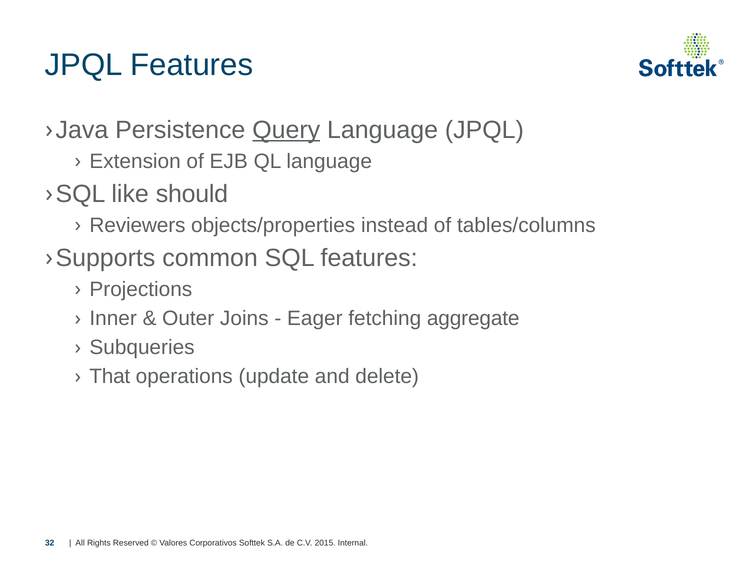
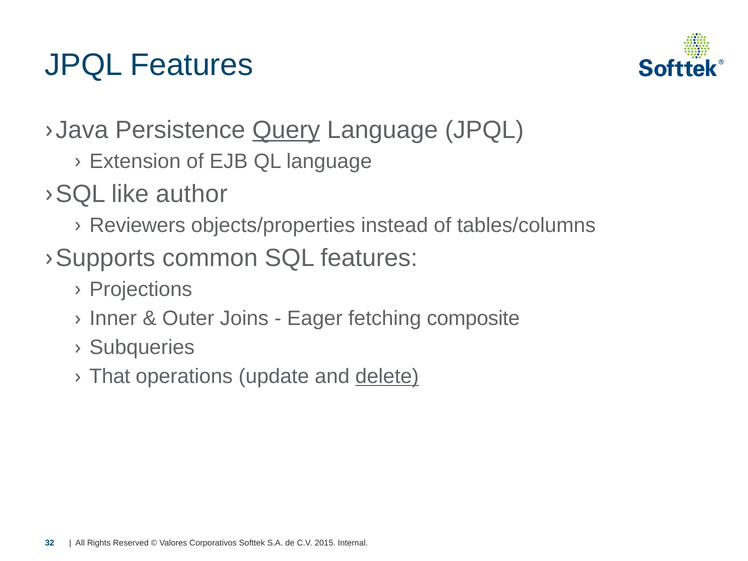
should: should -> author (192, 194)
aggregate: aggregate -> composite (473, 318)
delete underline: none -> present (387, 377)
